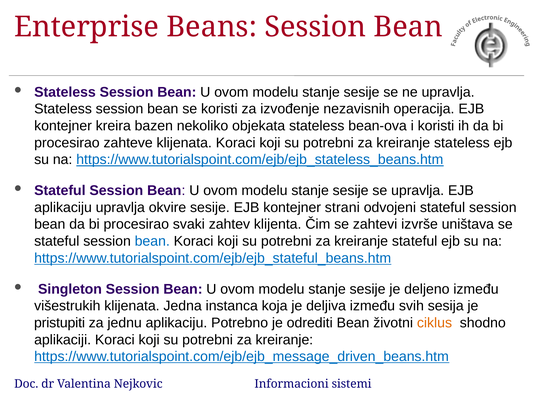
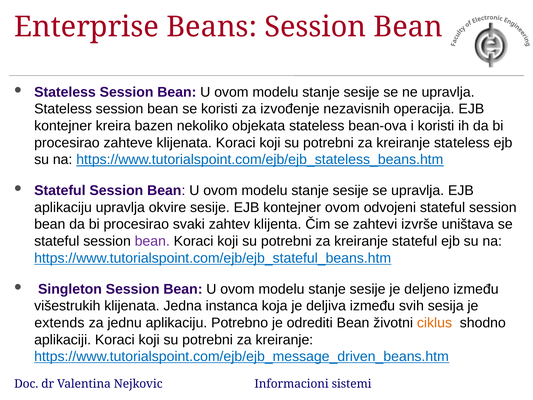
kontejner strani: strani -> ovom (342, 207)
bean colour: blue -> purple (152, 241)
pristupiti: pristupiti -> extends (59, 323)
